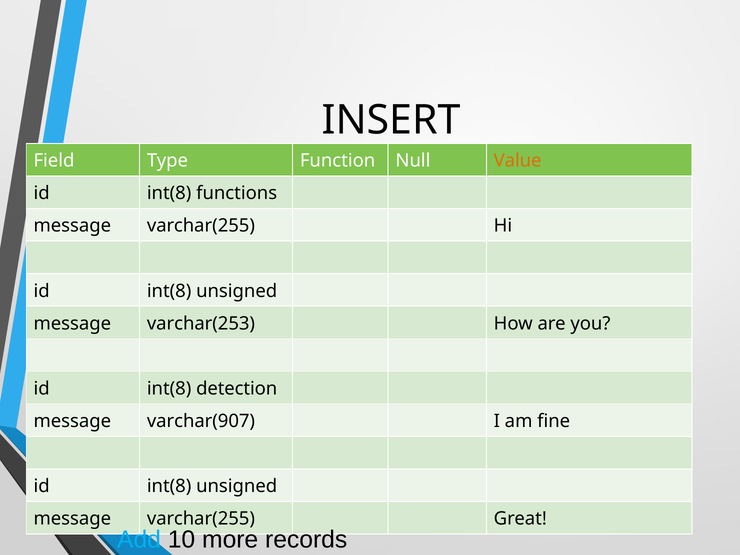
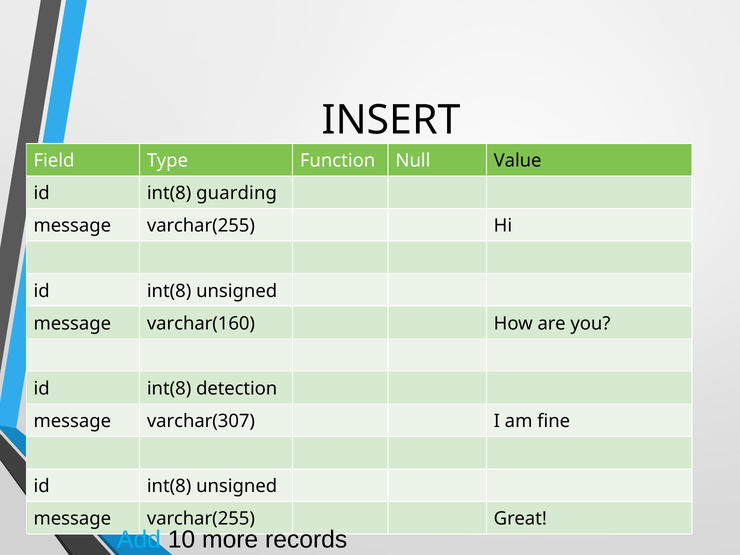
Value colour: orange -> black (518, 161)
functions: functions -> guarding (237, 193)
varchar(253: varchar(253 -> varchar(160 (201, 323)
varchar(907: varchar(907 -> varchar(307 (201, 421)
